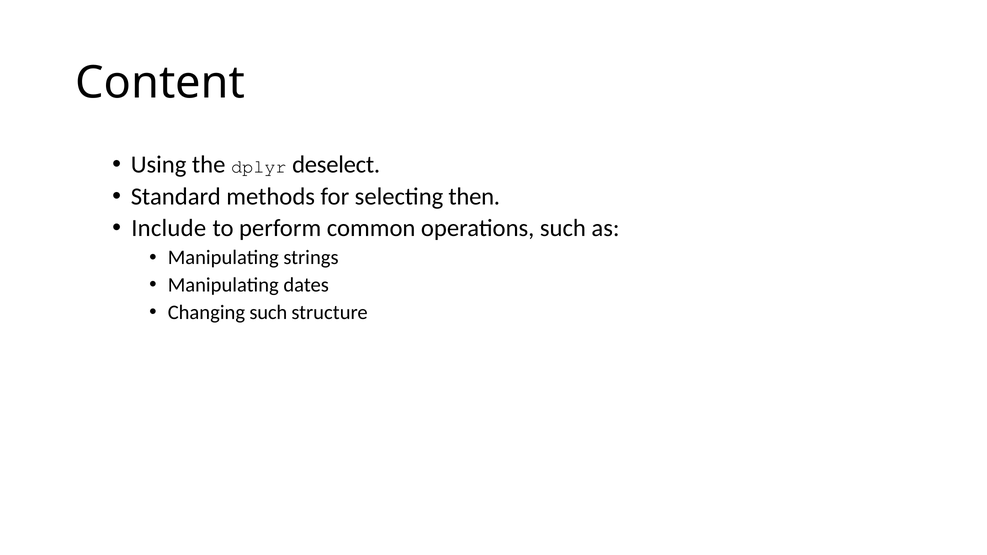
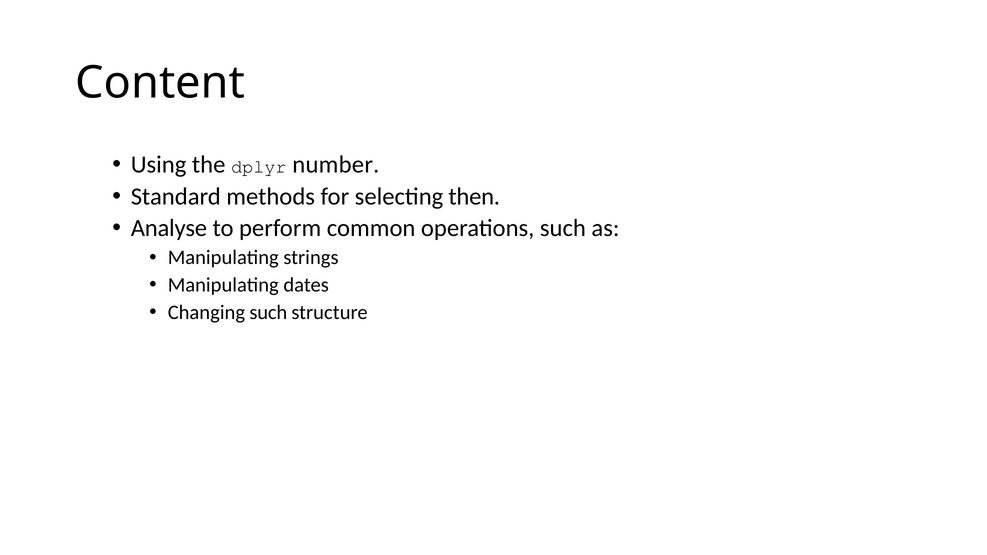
deselect: deselect -> number (336, 165)
Include: Include -> Analyse (169, 228)
